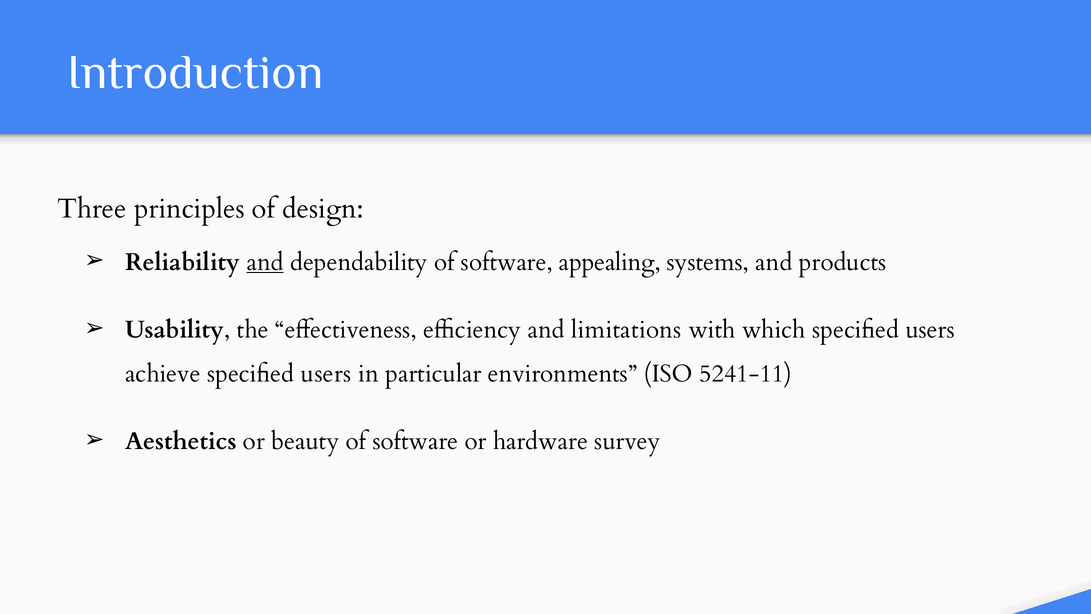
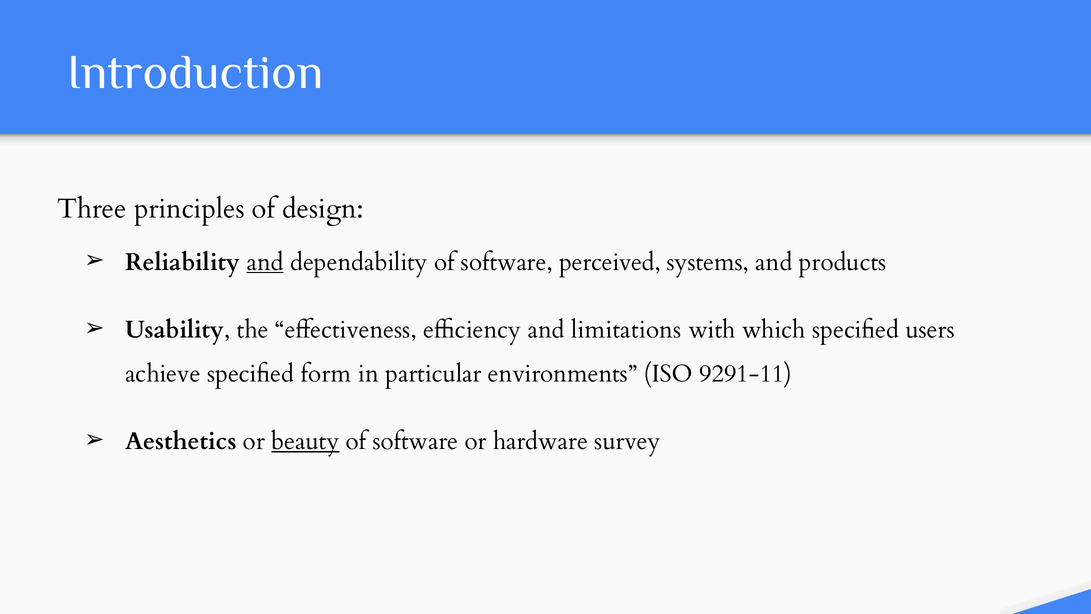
appealing: appealing -> perceived (610, 262)
achieve specified users: users -> form (326, 373)
5241-11: 5241-11 -> 9291-11 (746, 373)
beauty underline: none -> present (305, 441)
